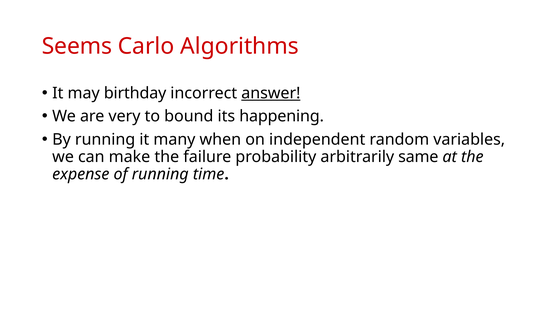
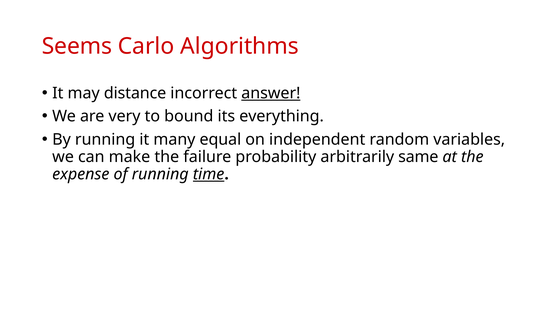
birthday: birthday -> distance (135, 93)
happening: happening -> everything (282, 116)
when: when -> equal (220, 139)
time underline: none -> present (209, 174)
